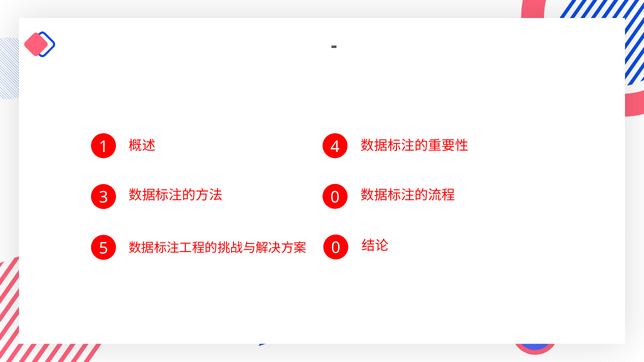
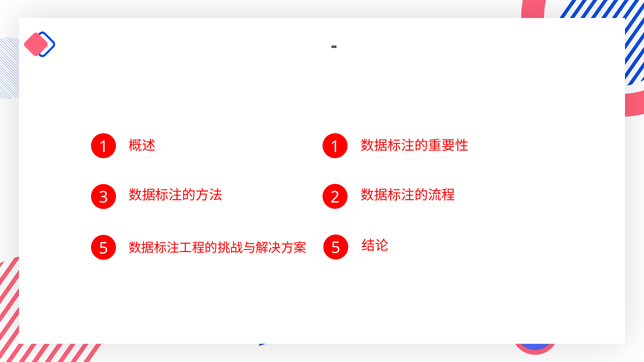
4: 4 -> 1 (335, 147)
0: 0 -> 2 (335, 198)
0: 0 -> 5 (336, 248)
